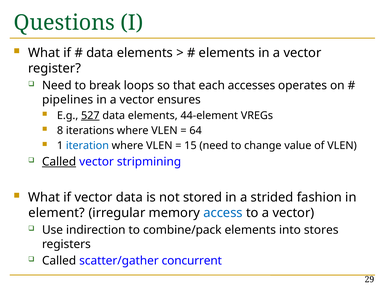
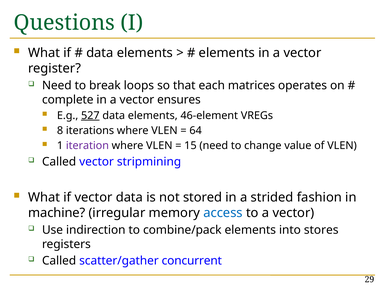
accesses: accesses -> matrices (251, 86)
pipelines: pipelines -> complete (68, 100)
44-element: 44-element -> 46-element (209, 115)
iteration colour: blue -> purple (87, 146)
Called underline: present -> none (59, 162)
element: element -> machine (57, 213)
